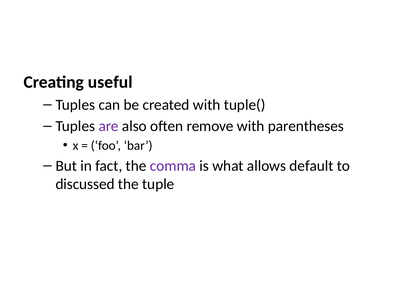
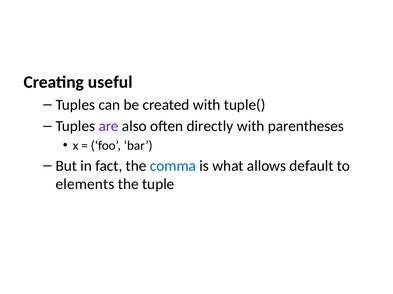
remove: remove -> directly (210, 126)
comma colour: purple -> blue (173, 166)
discussed: discussed -> elements (85, 185)
